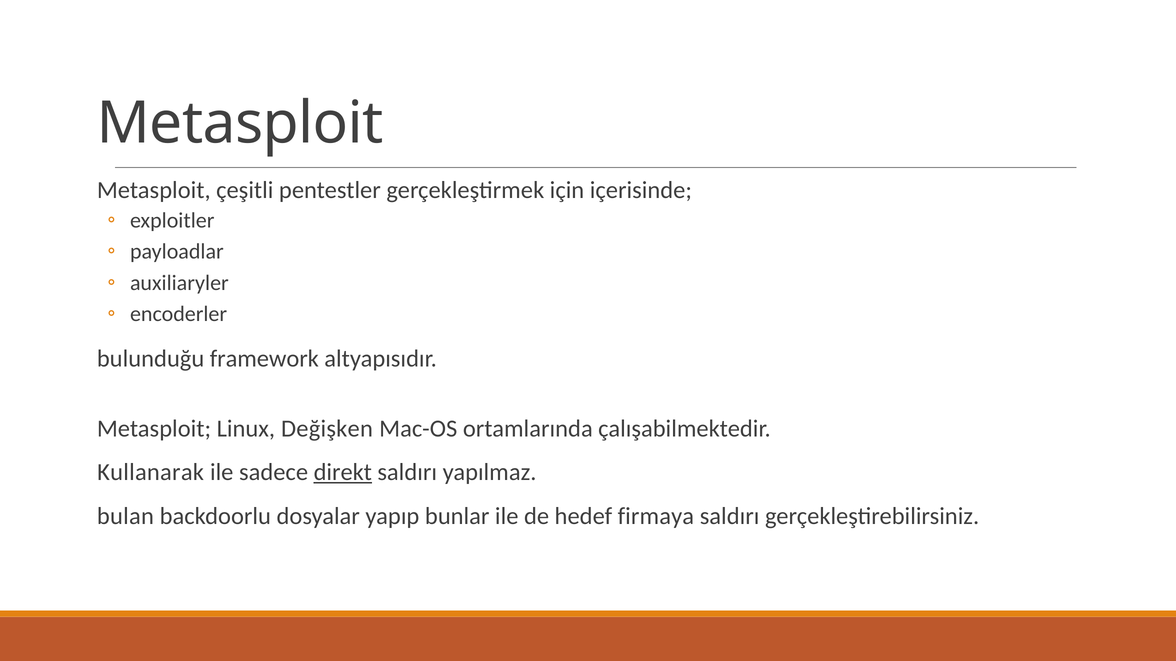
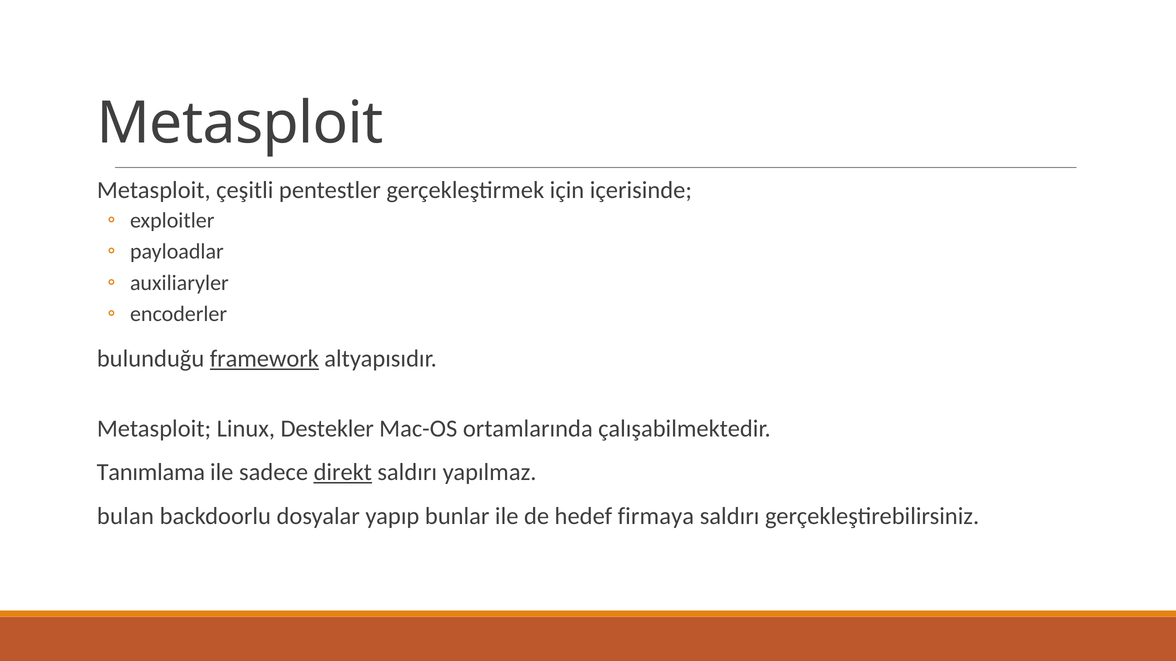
framework underline: none -> present (264, 359)
Değişken: Değişken -> Destekler (327, 429)
Kullanarak: Kullanarak -> Tanımlama (151, 473)
